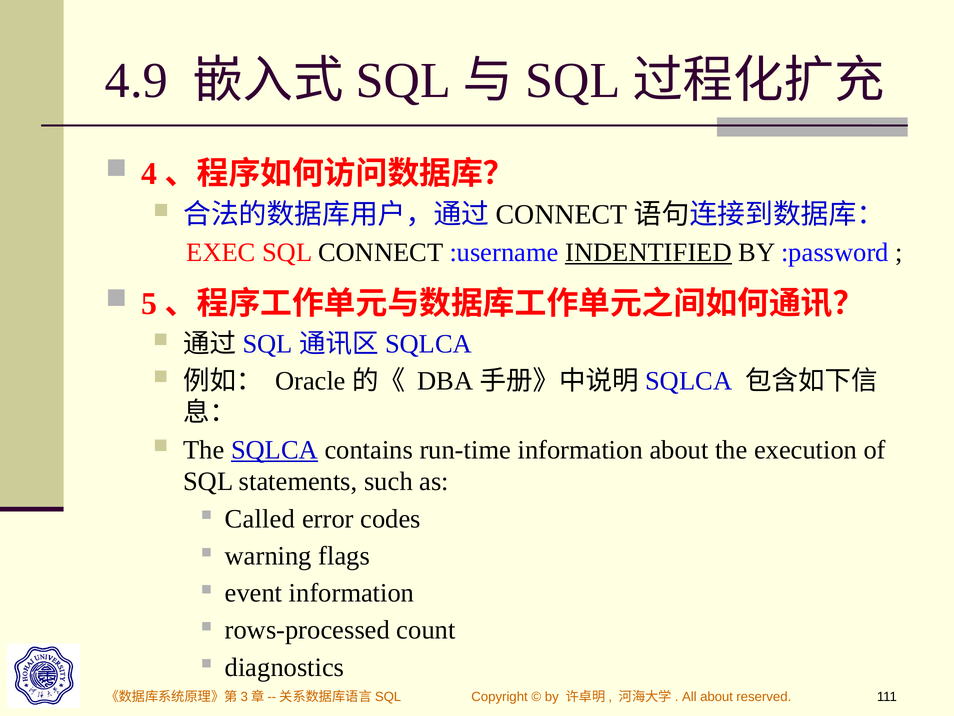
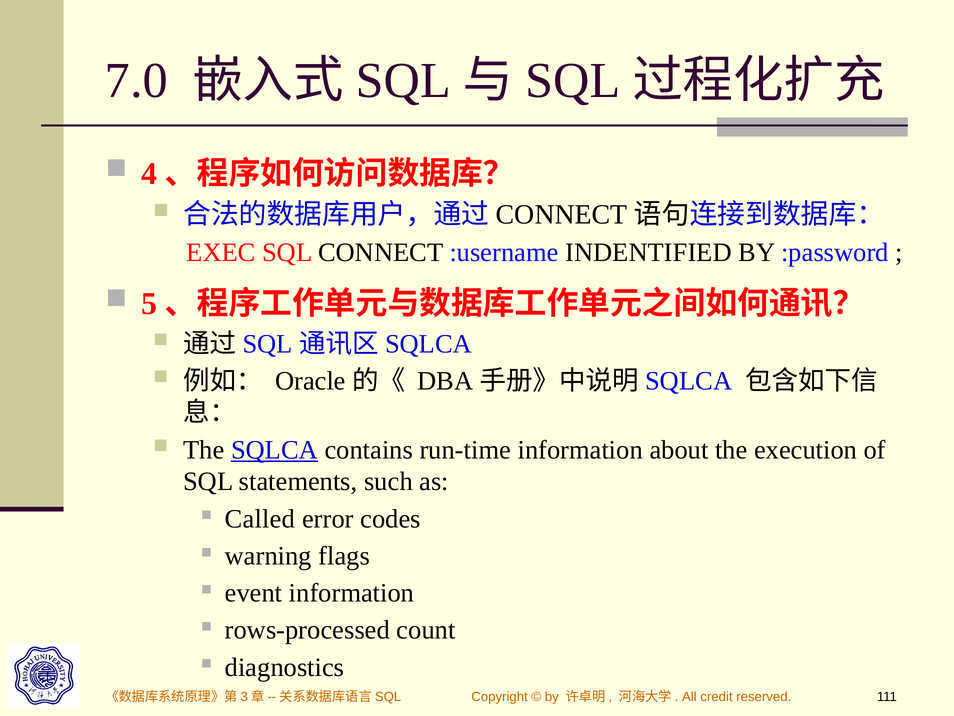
4.9: 4.9 -> 7.0 (136, 80)
INDENTIFIED underline: present -> none (648, 252)
All about: about -> credit (716, 696)
